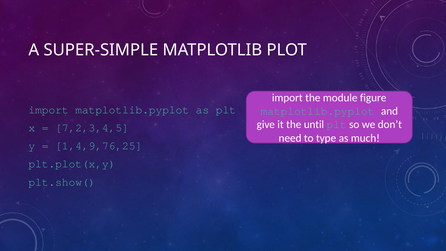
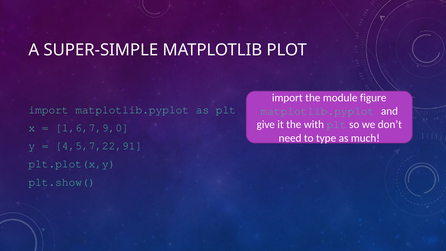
until: until -> with (314, 125)
7,2,3,4,5: 7,2,3,4,5 -> 1,6,7,9,0 (92, 128)
1,4,9,76,25: 1,4,9,76,25 -> 4,5,7,22,91 (99, 146)
